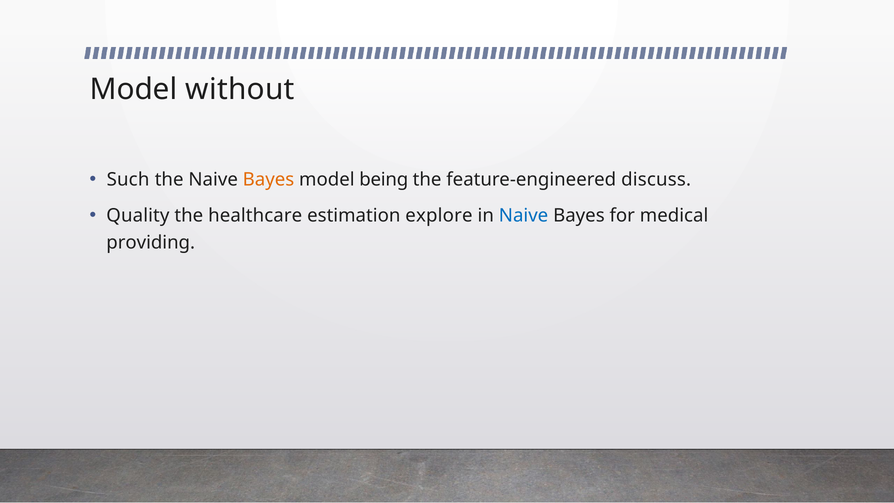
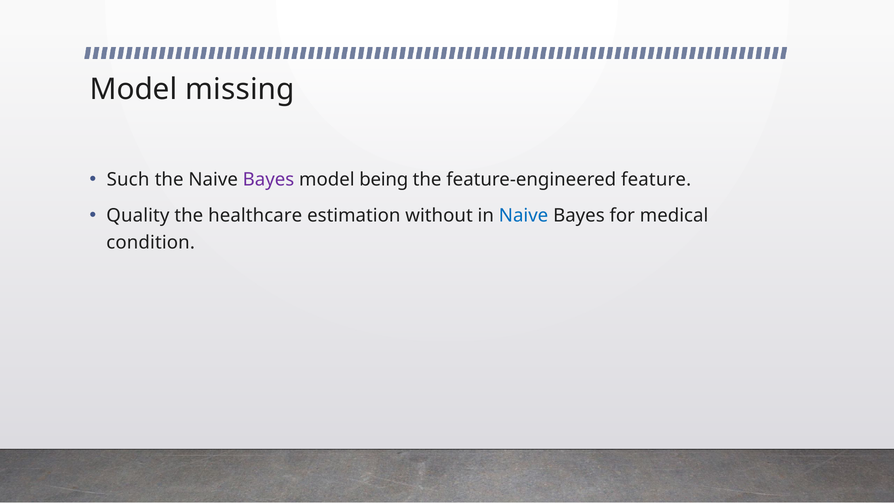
without: without -> missing (240, 89)
Bayes colour: orange -> purple (268, 180)
discuss: discuss -> feature (656, 180)
explore: explore -> without (439, 216)
providing: providing -> condition (151, 243)
